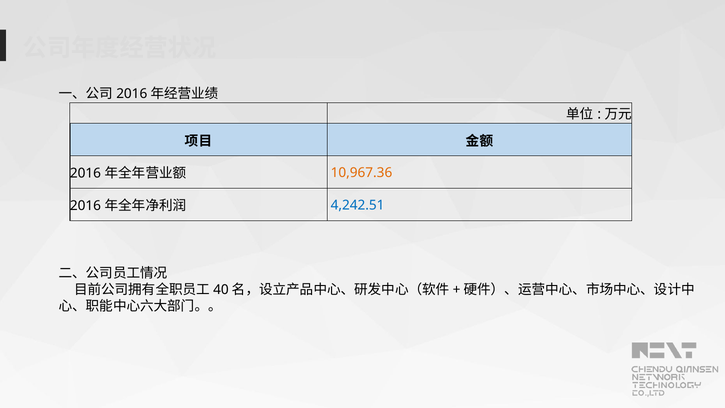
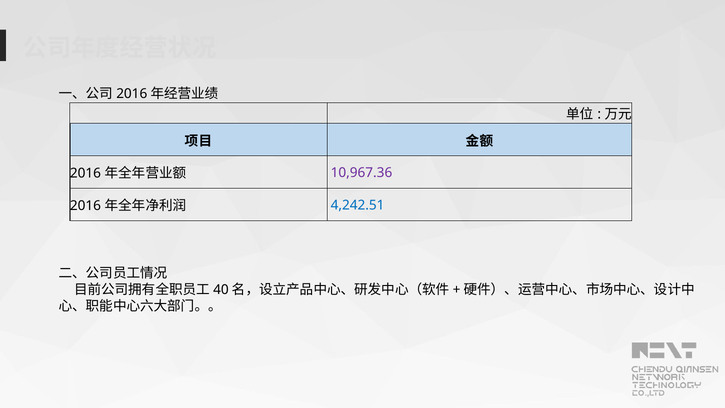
10,967.36 colour: orange -> purple (361, 173)
